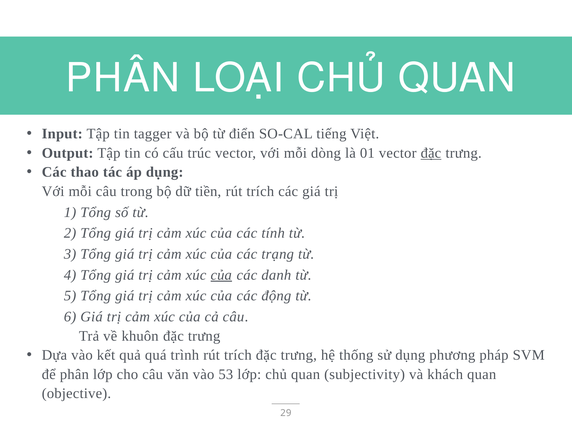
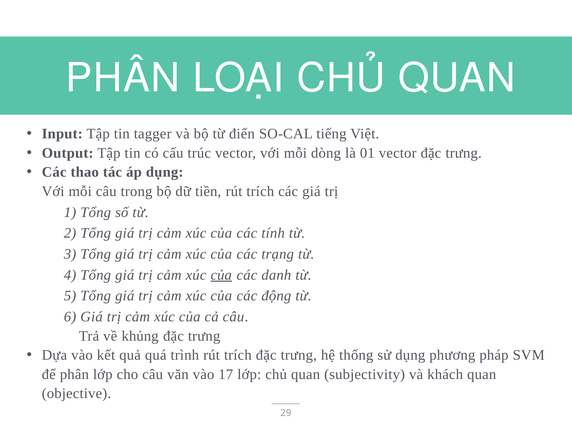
đặc underline: present -> none (431, 153)
khuôn: khuôn -> khủng (140, 336)
53: 53 -> 17 (226, 374)
